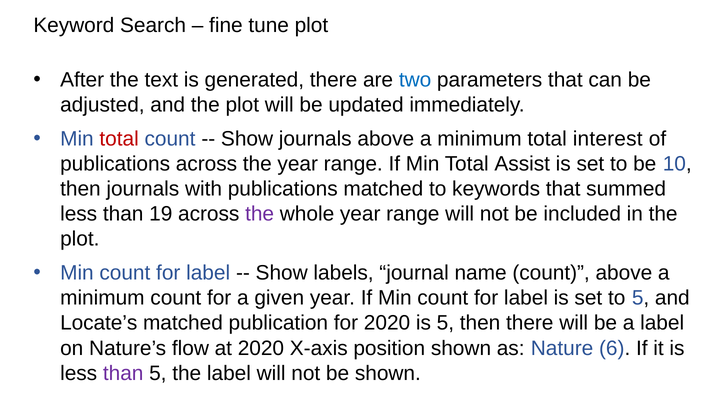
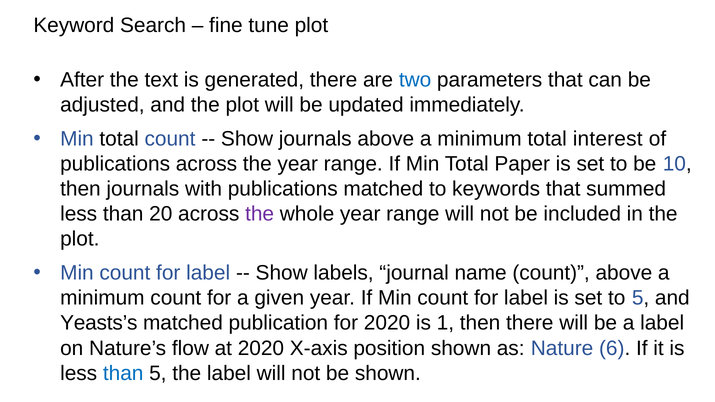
total colour: red -> black (119, 139)
Assist: Assist -> Paper (522, 164)
19: 19 -> 20 (161, 214)
Locate’s: Locate’s -> Yeasts’s (99, 323)
is 5: 5 -> 1 (445, 323)
than colour: purple -> blue (123, 373)
